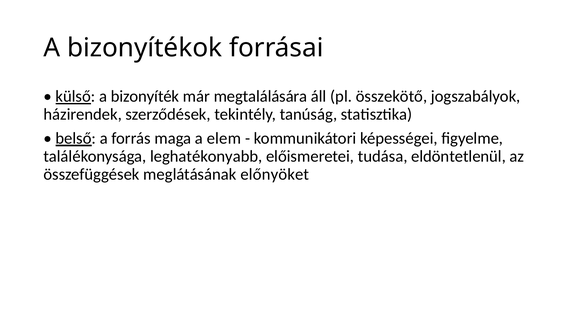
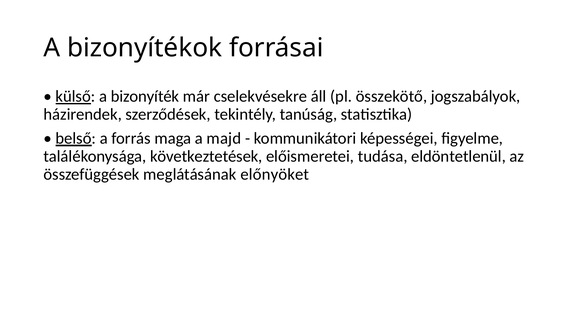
megtalálására: megtalálására -> cselekvésekre (260, 97)
elem: elem -> majd (224, 138)
leghatékonyabb: leghatékonyabb -> következtetések (206, 156)
